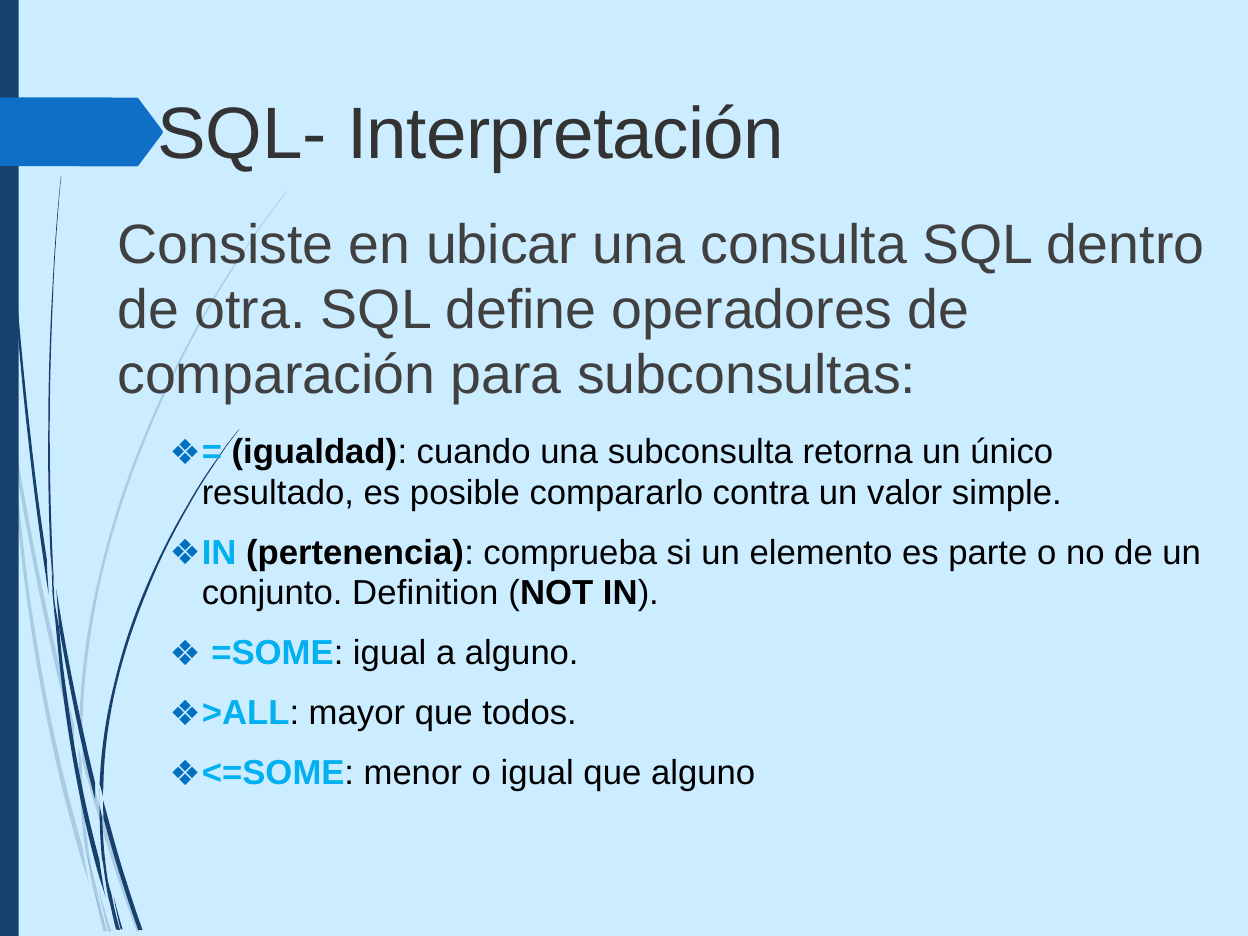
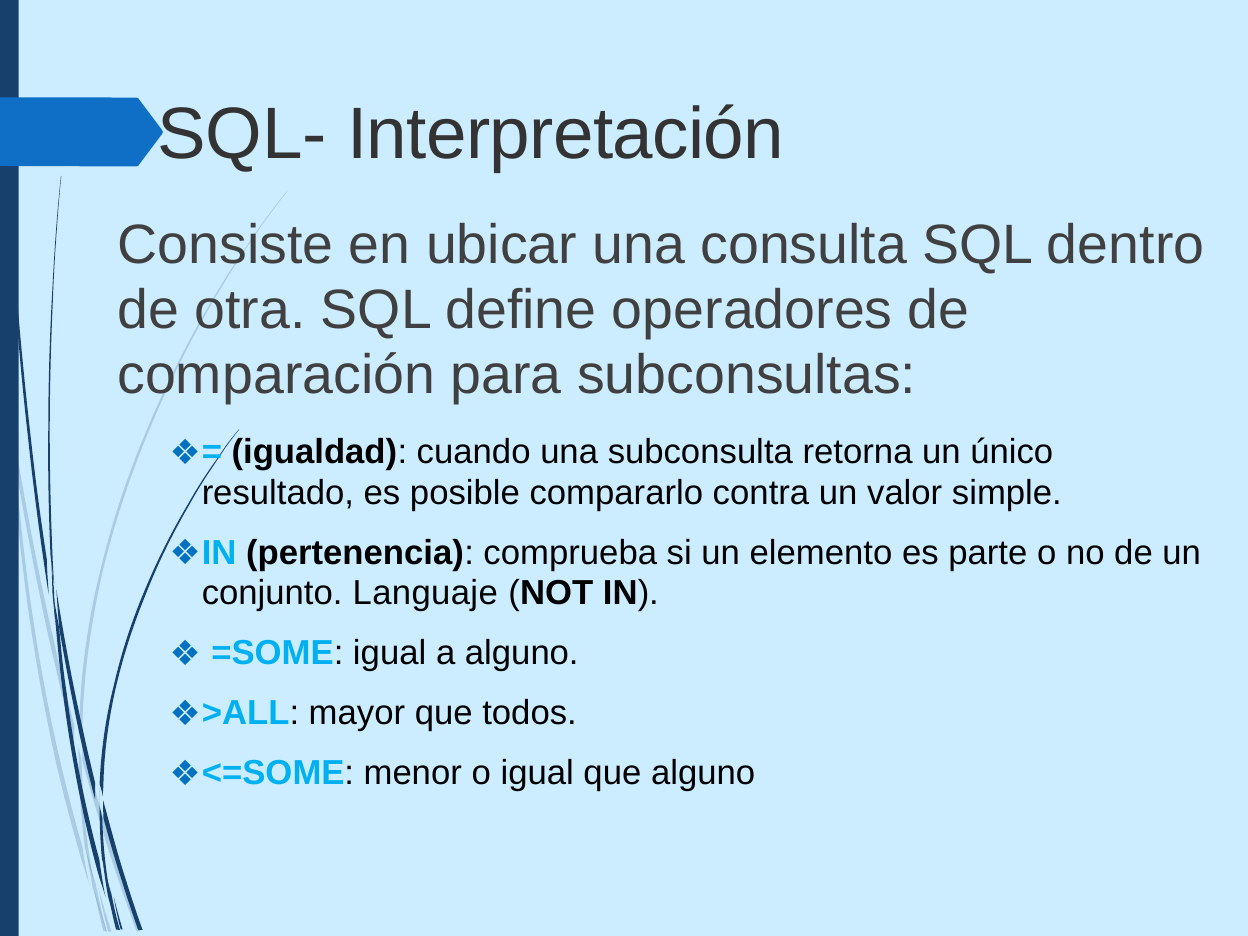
Definition: Definition -> Languaje (425, 593)
